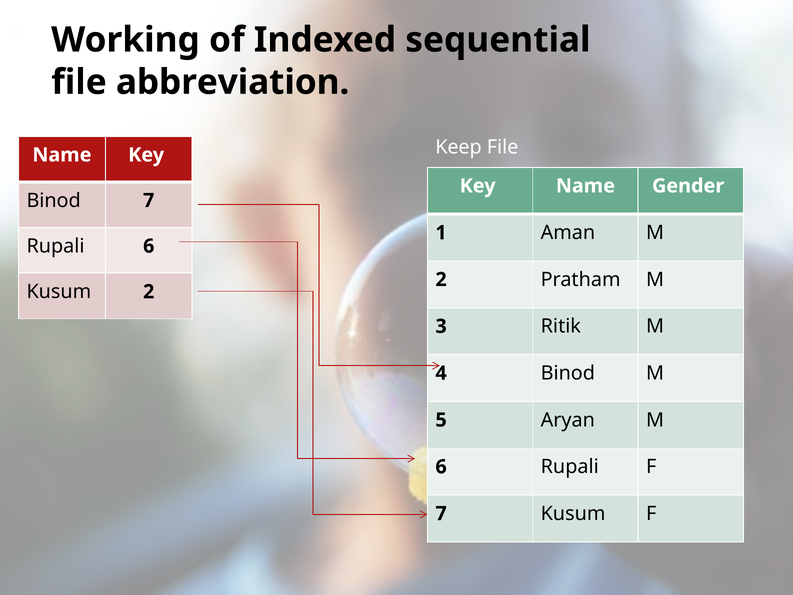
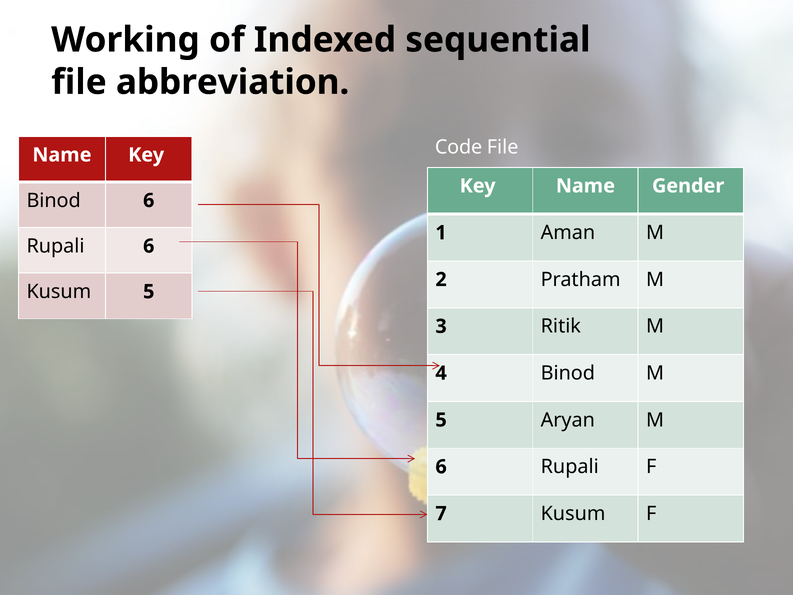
Keep: Keep -> Code (459, 147)
Binod 7: 7 -> 6 (149, 200)
Kusum 2: 2 -> 5 (149, 292)
